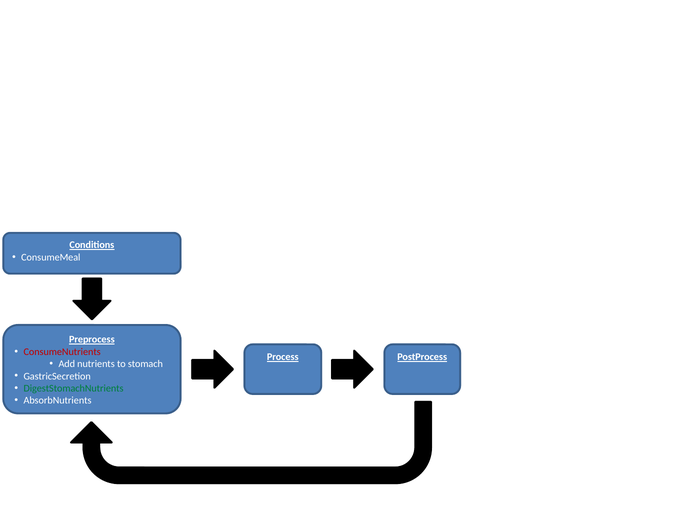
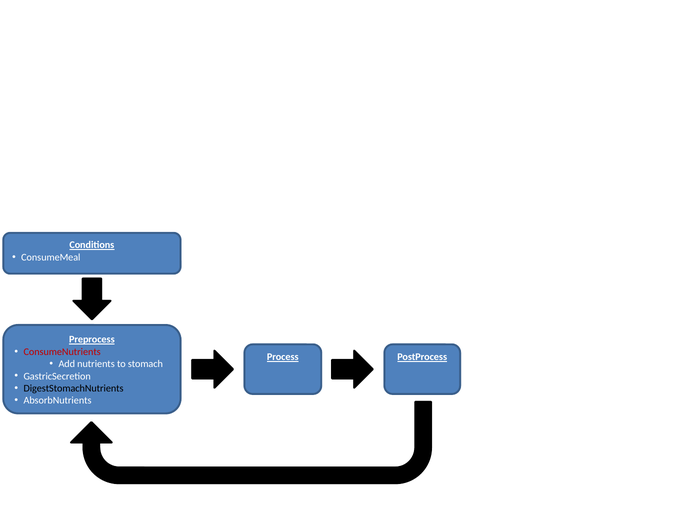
DigestStomachNutrients colour: green -> black (74, 389)
